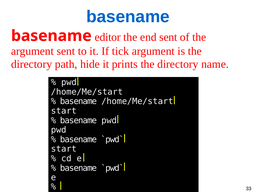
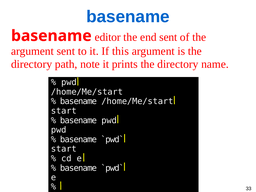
tick: tick -> this (120, 51)
hide: hide -> note (90, 64)
